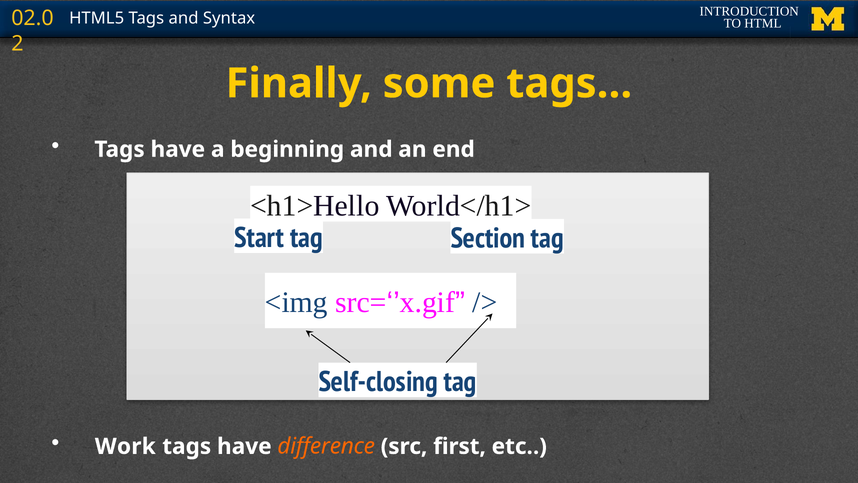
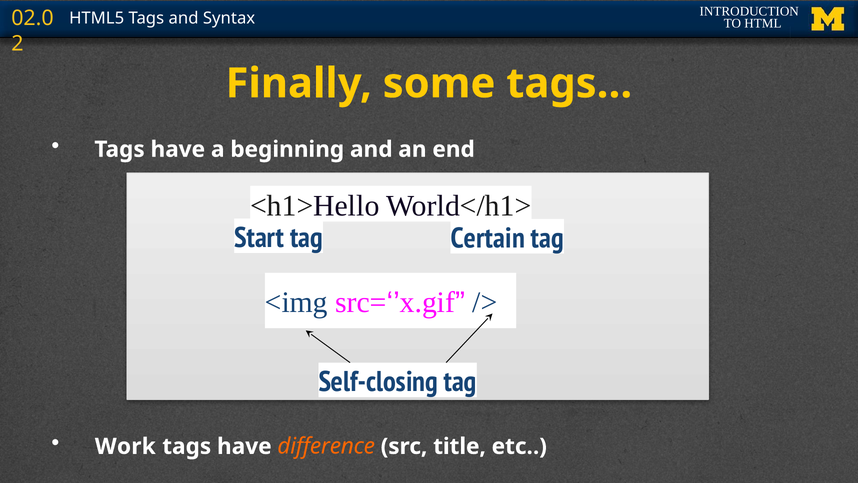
Section: Section -> Certain (488, 238)
first: first -> title (460, 446)
